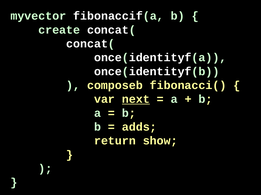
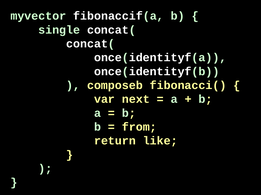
create: create -> single (59, 30)
next underline: present -> none (136, 100)
adds: adds -> from (139, 127)
show: show -> like (160, 141)
